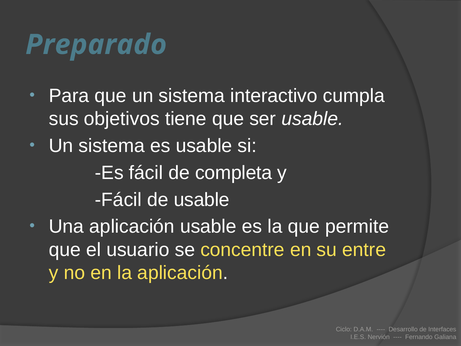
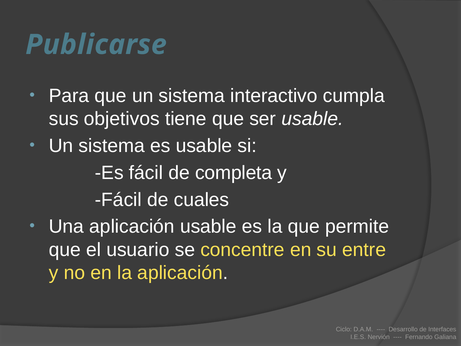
Preparado: Preparado -> Publicarse (96, 45)
de usable: usable -> cuales (202, 200)
